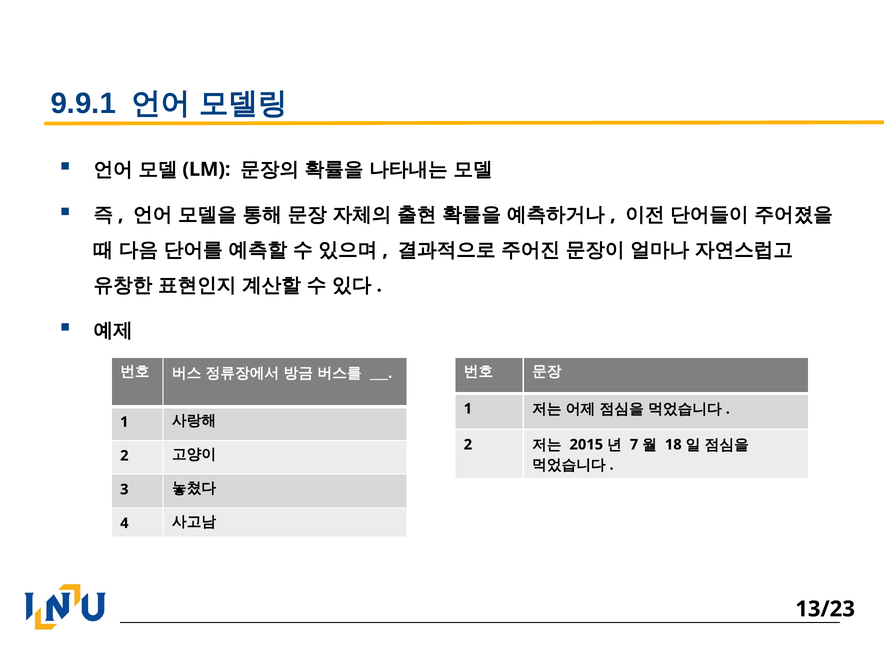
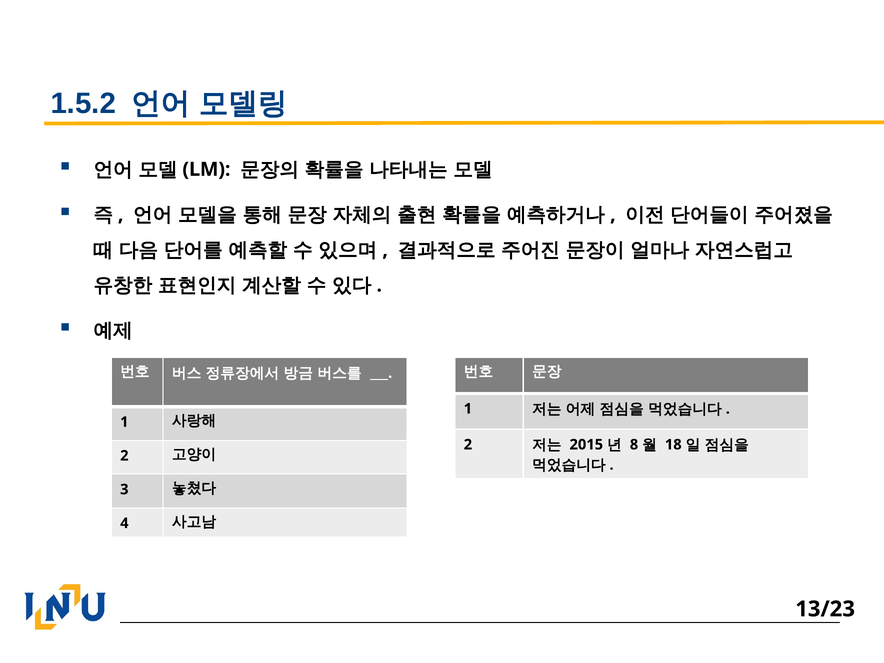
9.9.1: 9.9.1 -> 1.5.2 (83, 103)
7: 7 -> 8 (634, 445)
